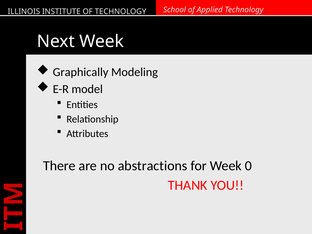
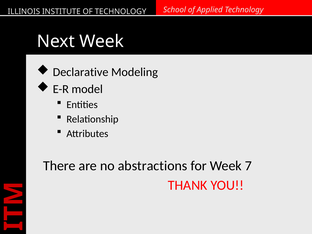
Graphically: Graphically -> Declarative (81, 72)
0: 0 -> 7 (248, 166)
